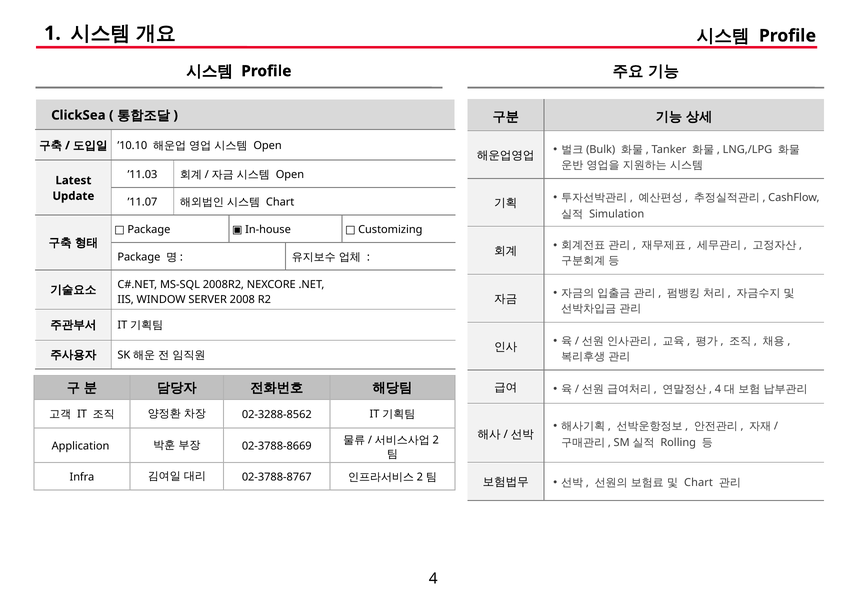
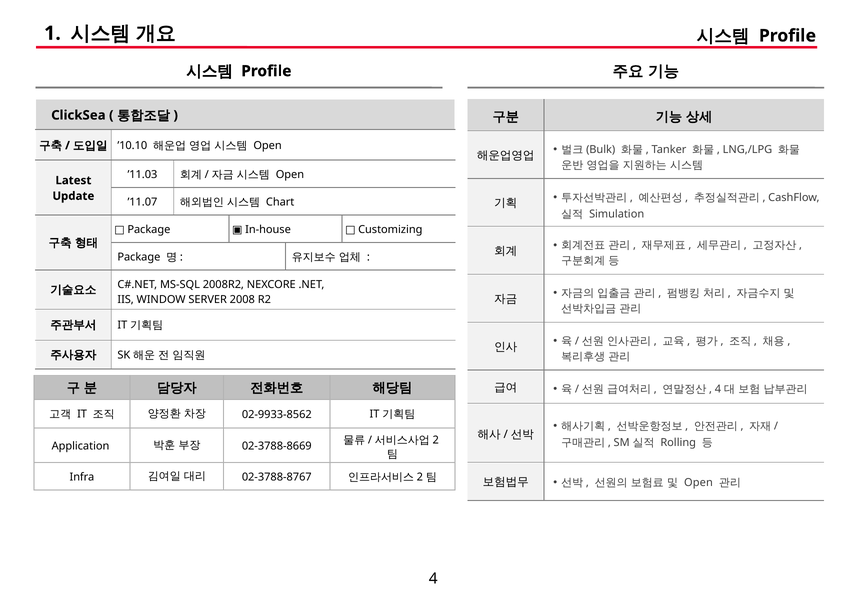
02-3288-8562: 02-3288-8562 -> 02-9933-8562 (277, 415)
Chart: Chart -> Open (699, 483)
